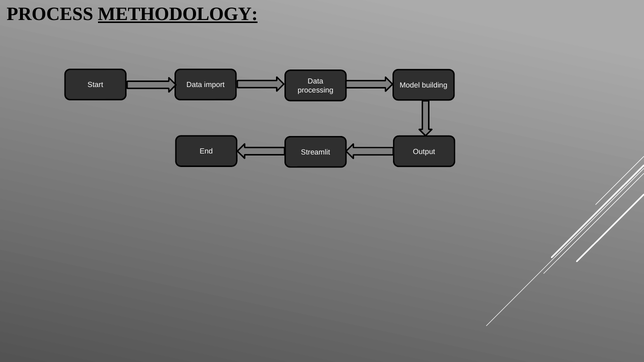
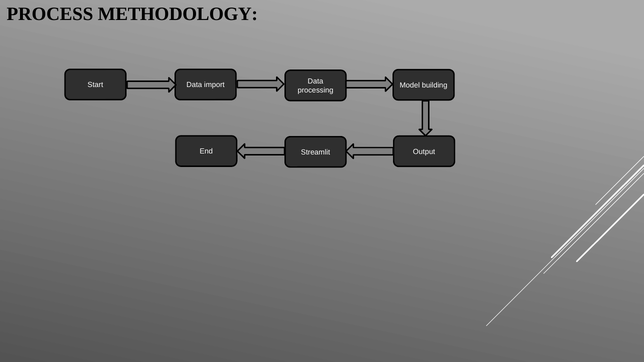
METHODOLOGY underline: present -> none (178, 14)
